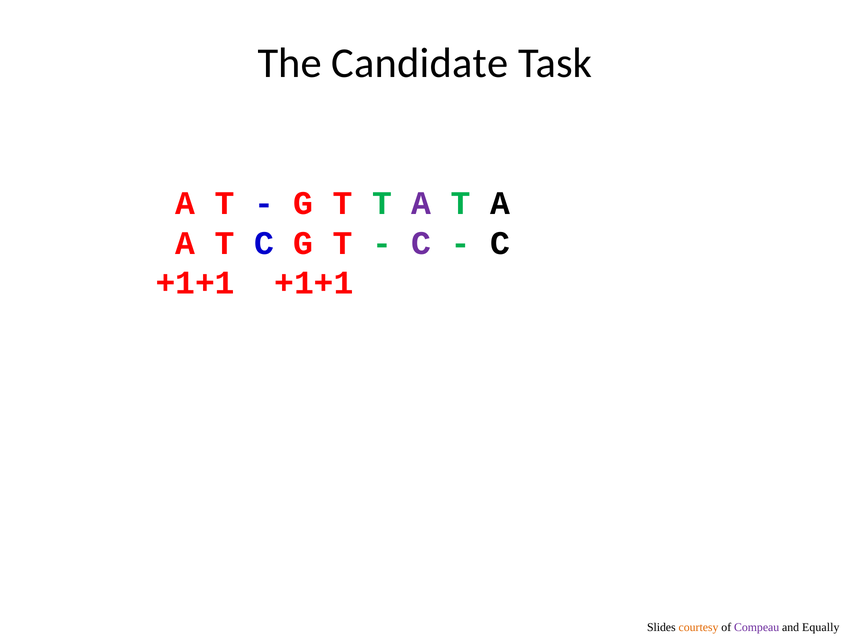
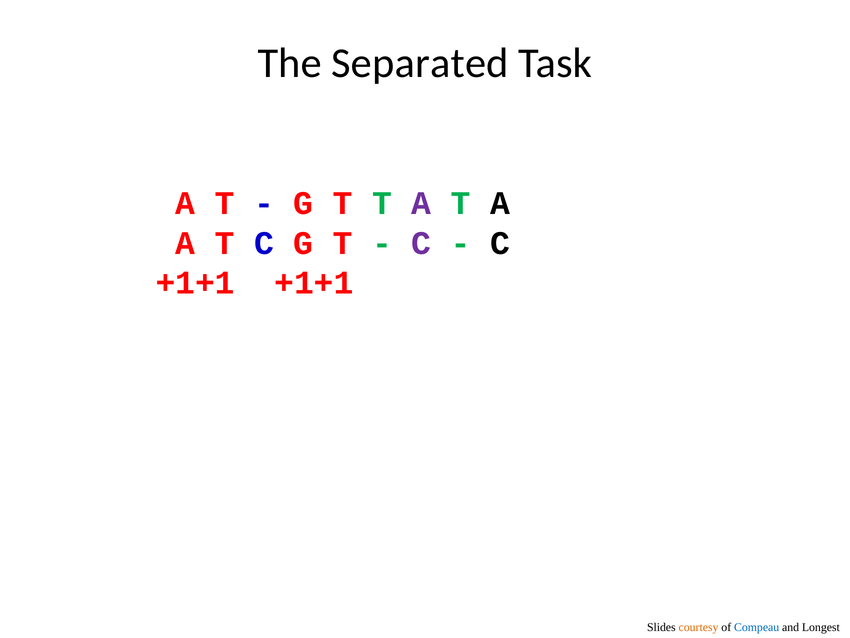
Candidate: Candidate -> Separated (420, 63)
Compeau colour: purple -> blue (757, 627)
Equally: Equally -> Longest (821, 627)
